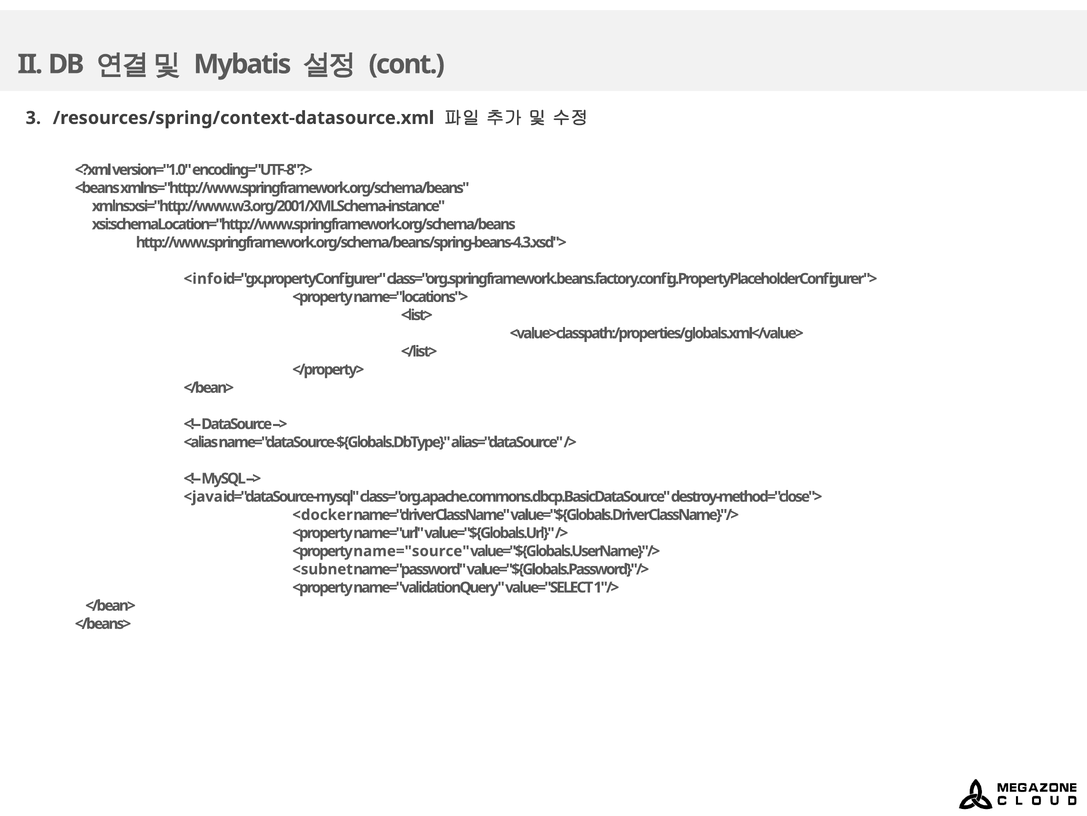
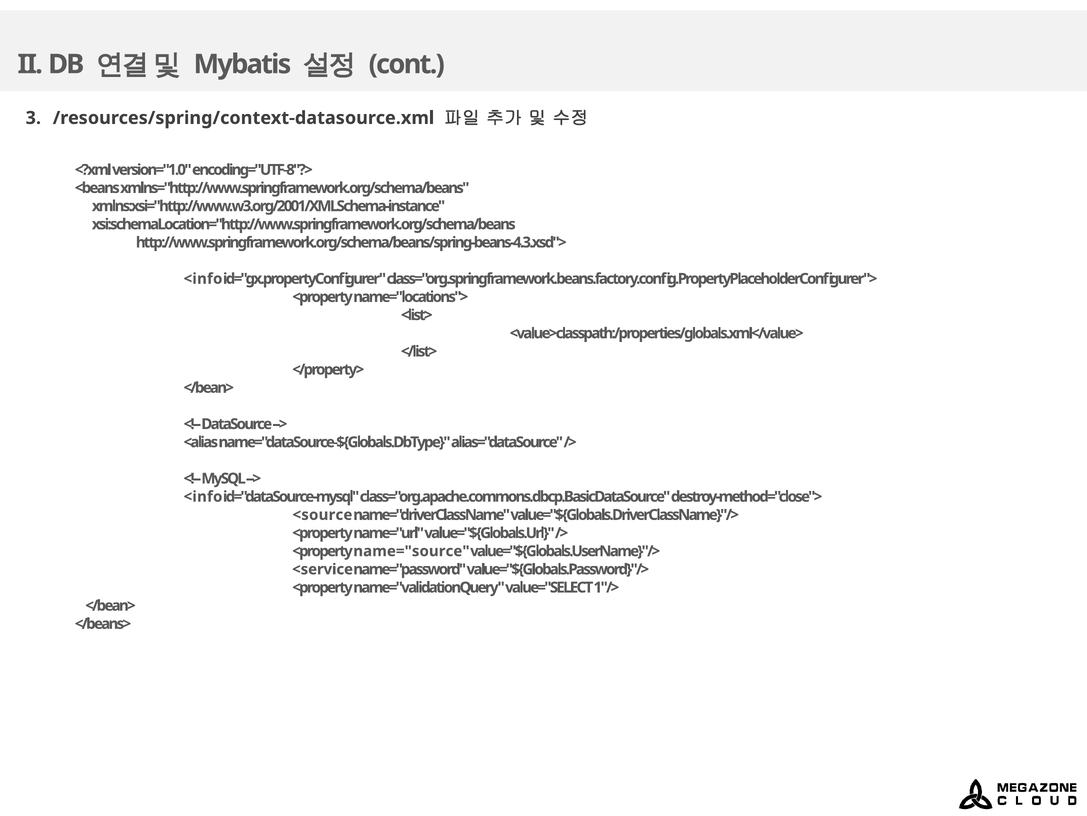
<java: <java -> <info (203, 496)
<docker: <docker -> <source (322, 514)
<subnet: <subnet -> <service (323, 569)
